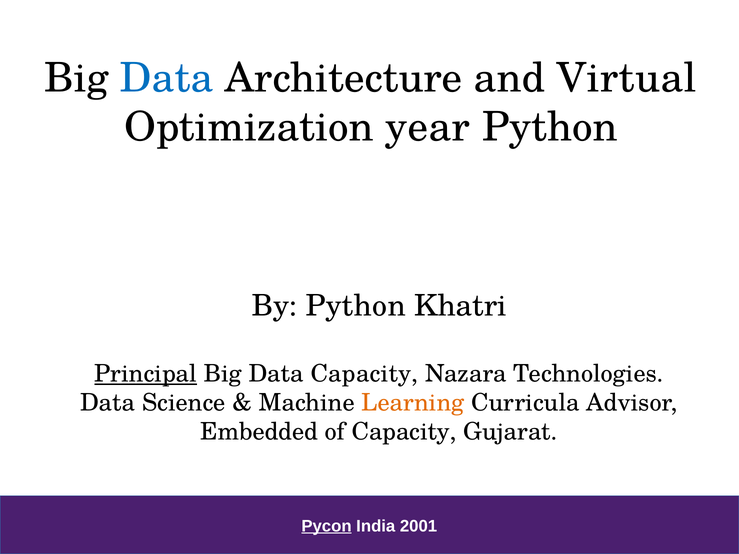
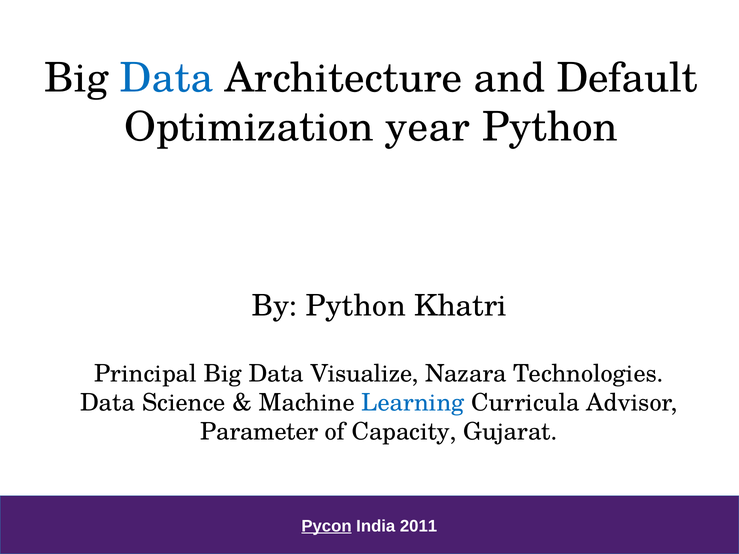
Virtual: Virtual -> Default (627, 78)
Principal underline: present -> none (146, 374)
Data Capacity: Capacity -> Visualize (365, 374)
Learning colour: orange -> blue (413, 403)
Embedded: Embedded -> Parameter (259, 432)
2001: 2001 -> 2011 (419, 526)
